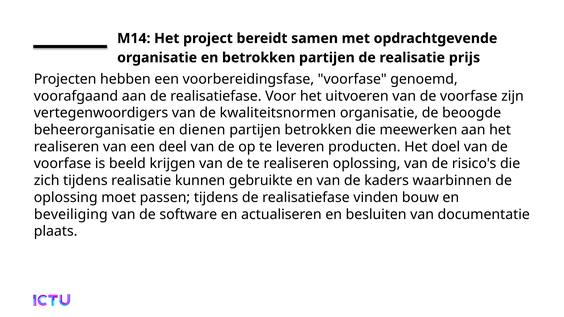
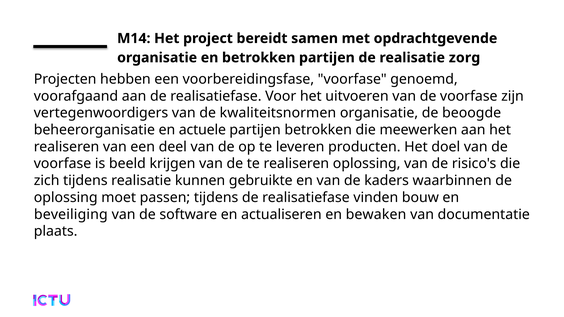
prijs: prijs -> zorg (465, 58)
dienen: dienen -> actuele (202, 130)
besluiten: besluiten -> bewaken (376, 215)
